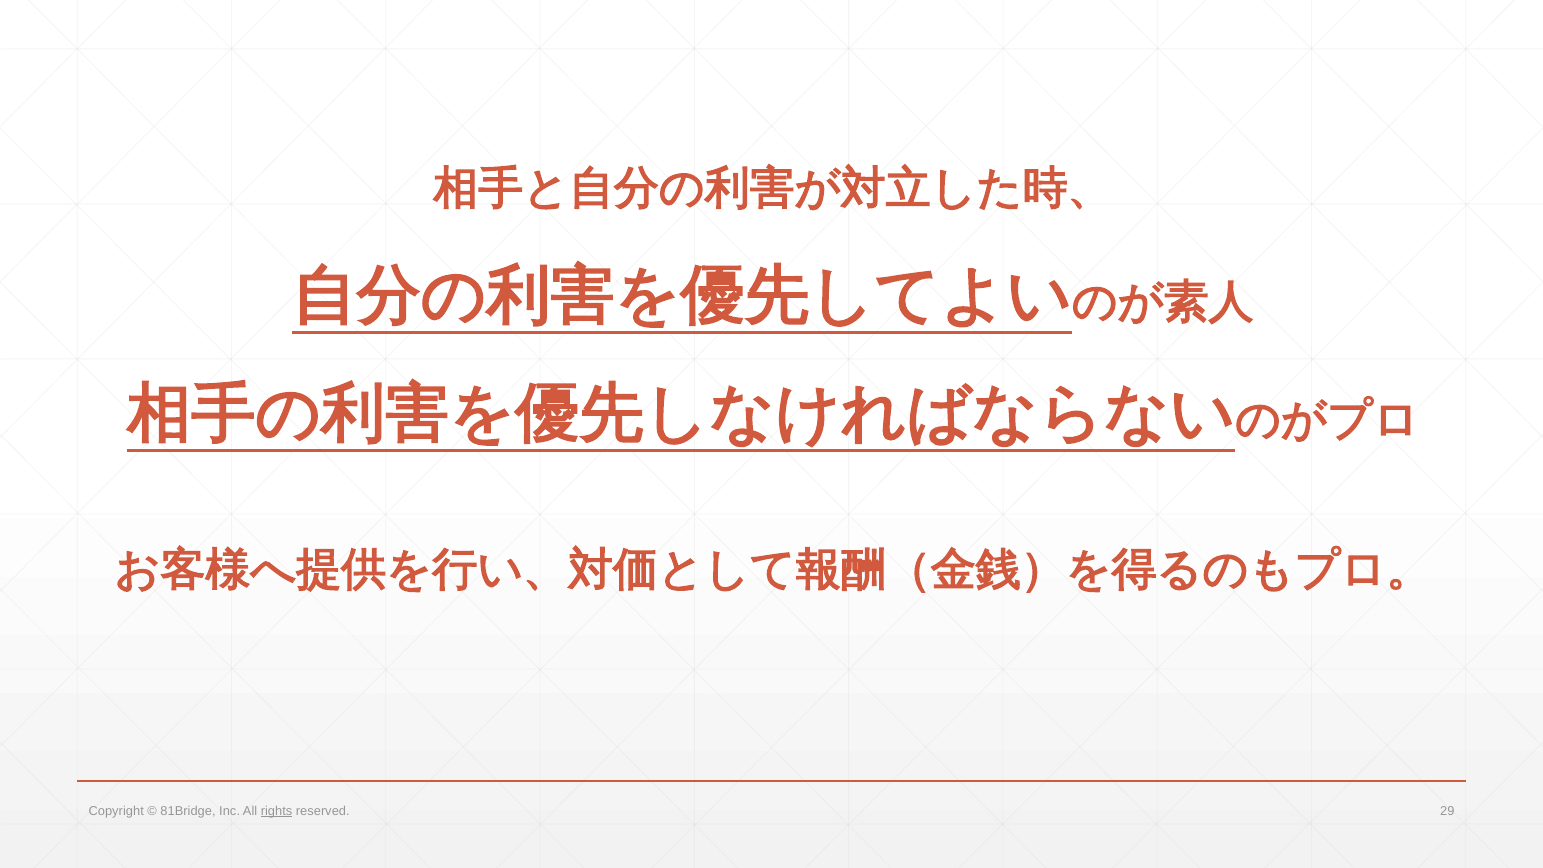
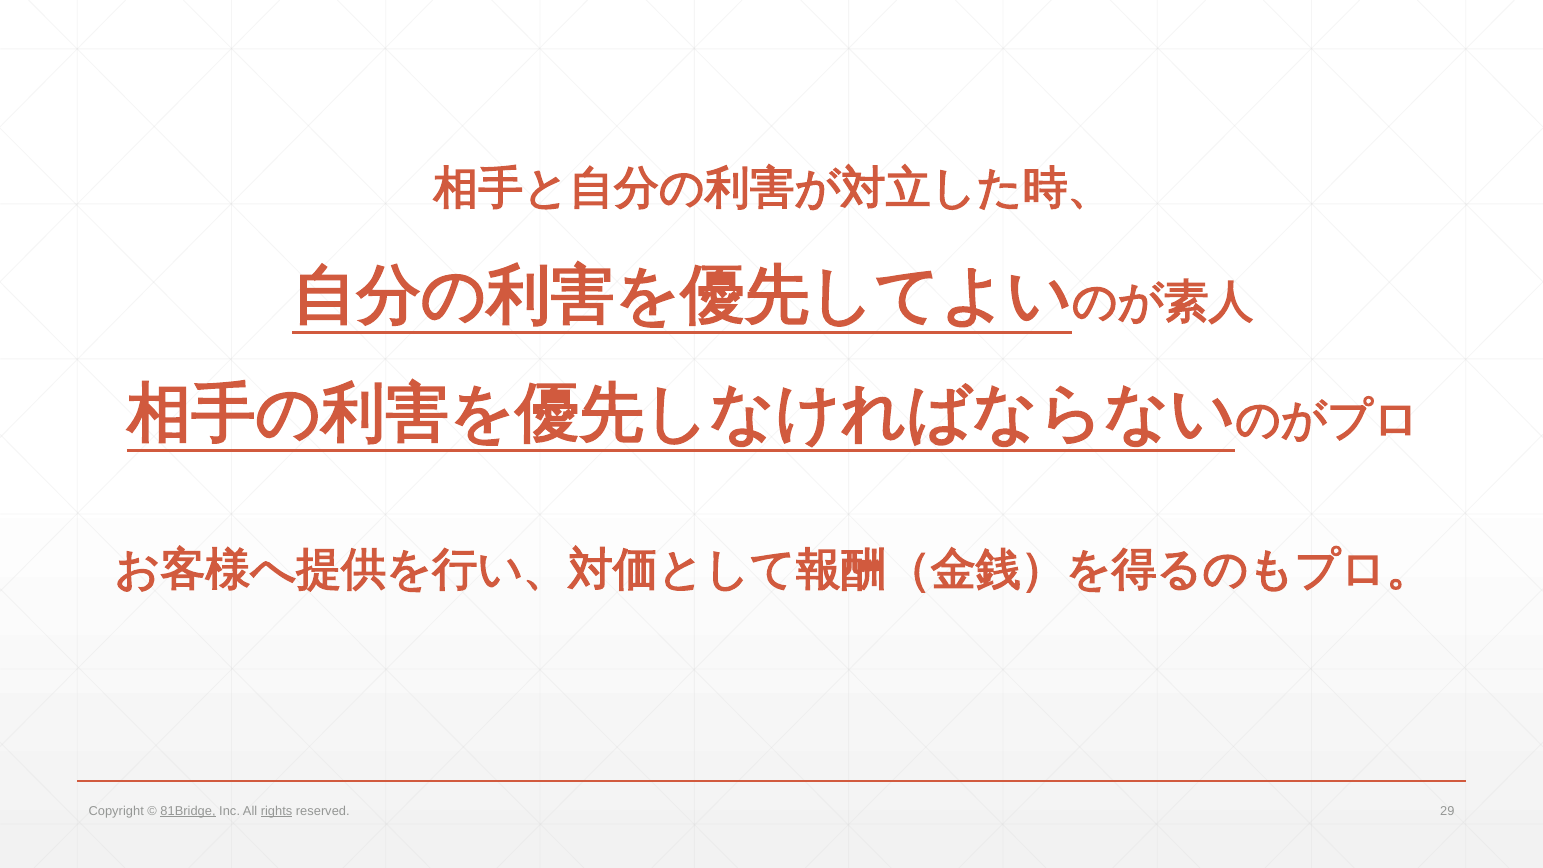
81Bridge underline: none -> present (188, 811)
